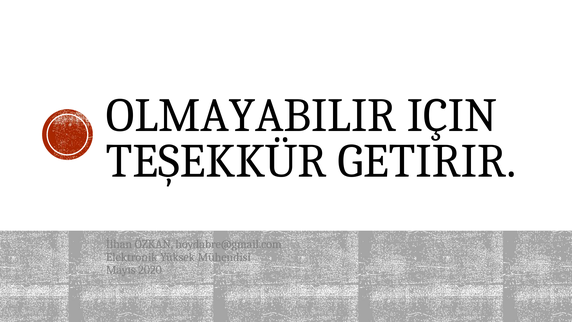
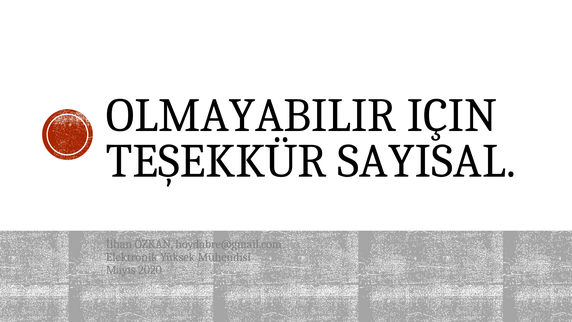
GETIRIR: GETIRIR -> SAYISAL (427, 161)
